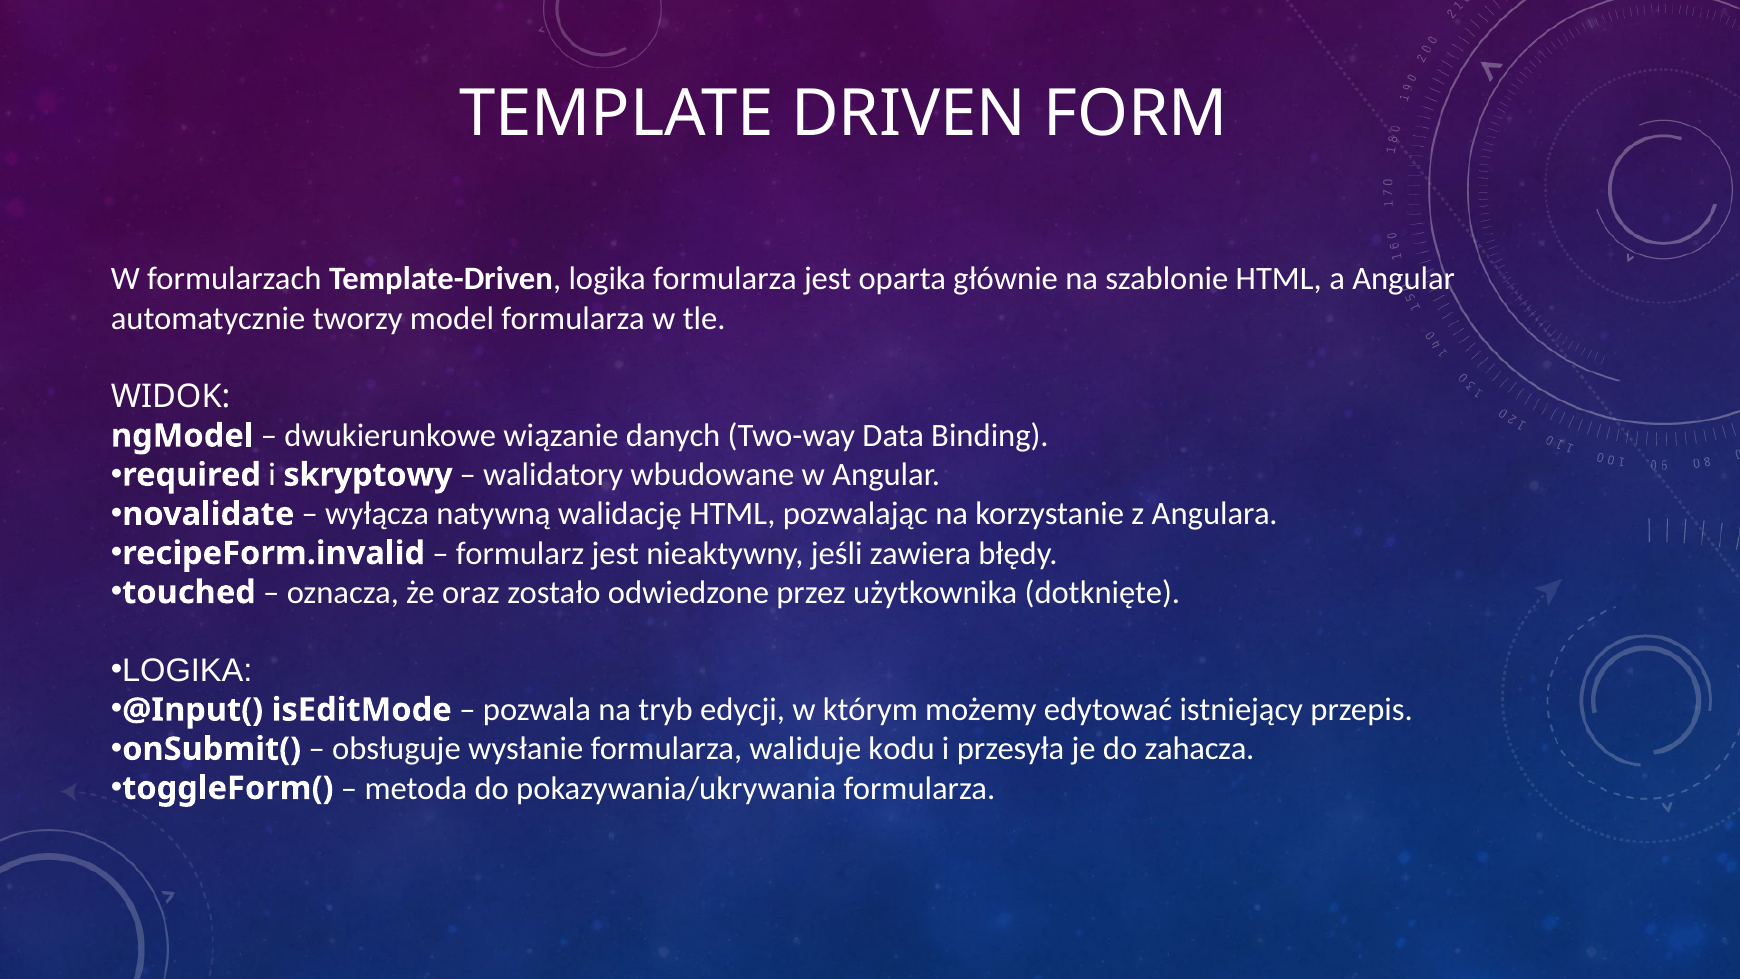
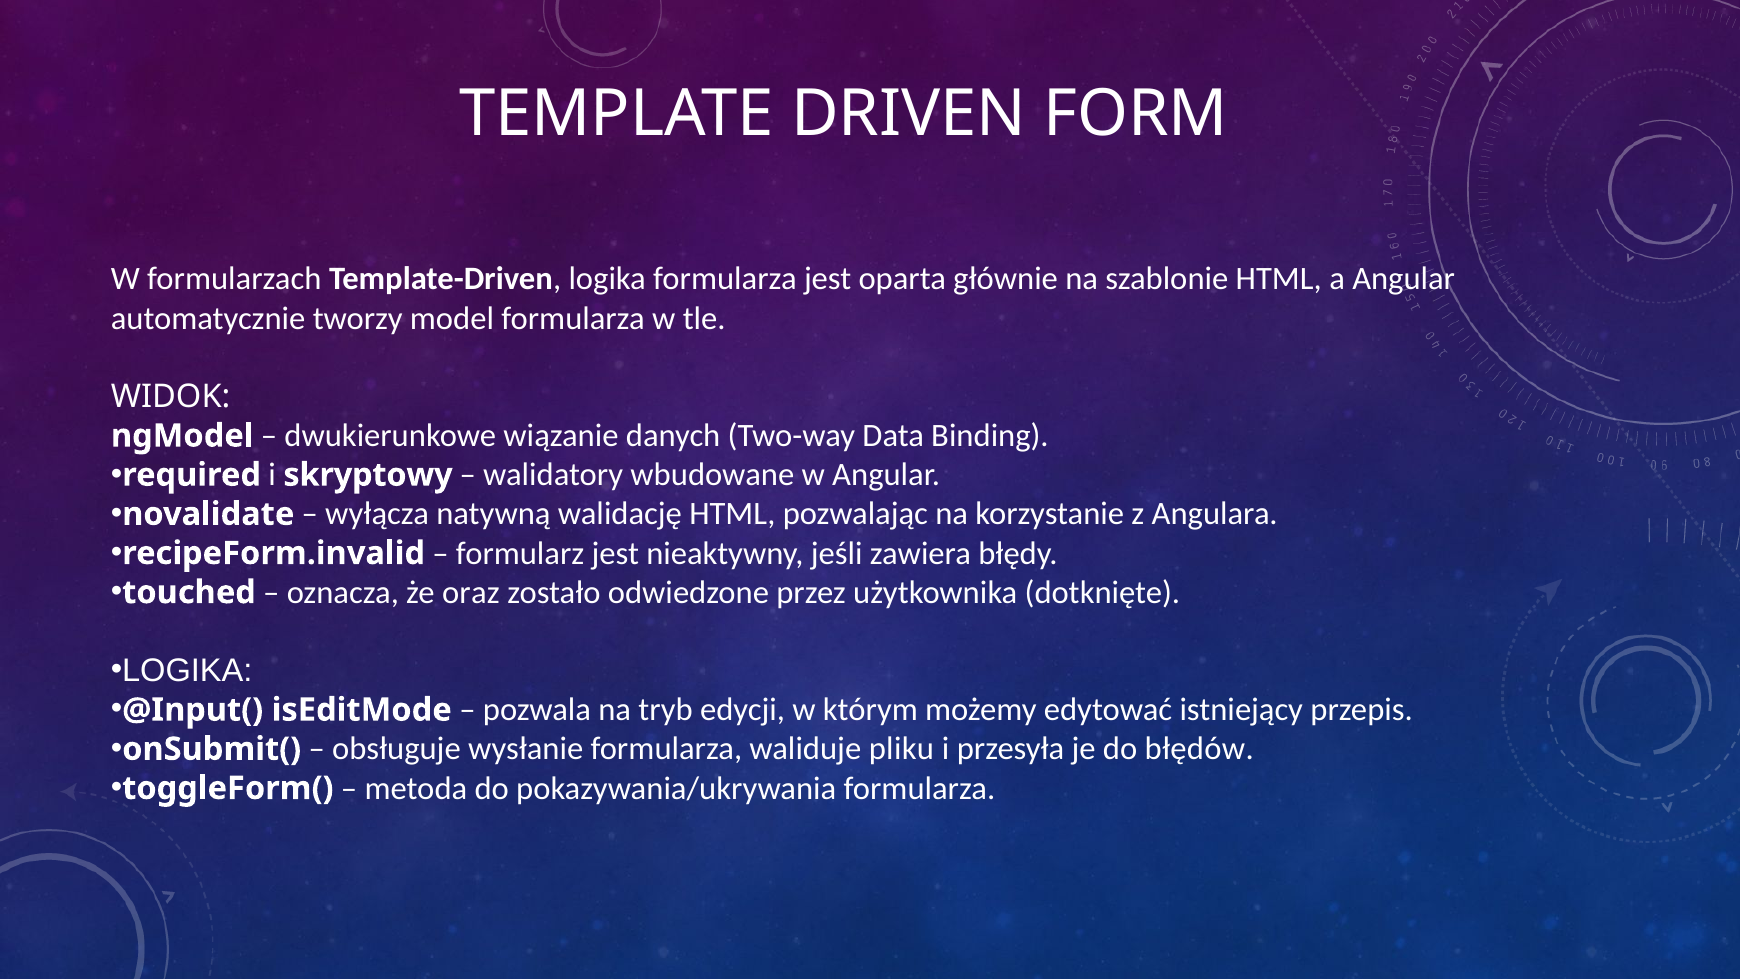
kodu: kodu -> pliku (901, 749)
zahacza: zahacza -> błędów (1199, 749)
